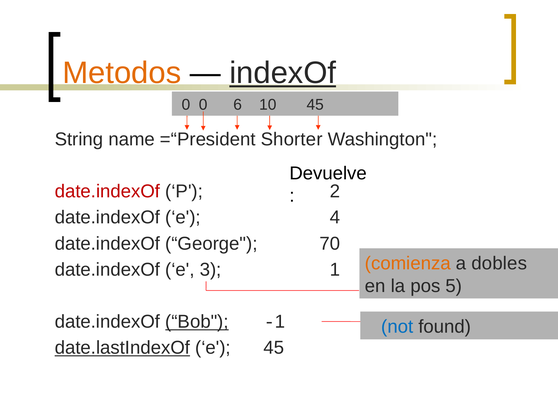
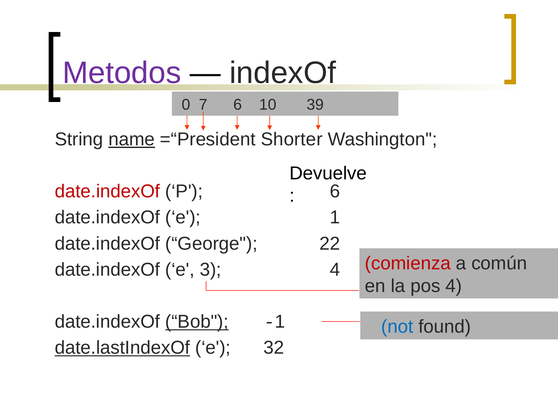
Metodos colour: orange -> purple (122, 73)
indexOf underline: present -> none (283, 73)
0 0: 0 -> 7 (203, 105)
10 45: 45 -> 39 (315, 105)
name underline: none -> present (132, 139)
P 2: 2 -> 6 (335, 191)
e 4: 4 -> 1 (335, 217)
70: 70 -> 22 (330, 243)
comienza colour: orange -> red (408, 263)
dobles: dobles -> común (499, 263)
3 1: 1 -> 4 (335, 269)
pos 5: 5 -> 4 (454, 286)
e 45: 45 -> 32 (274, 347)
